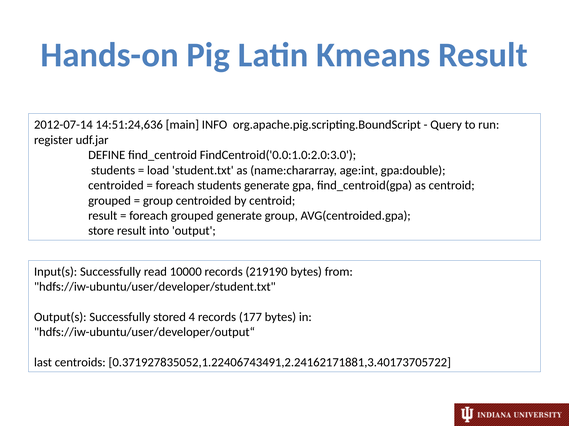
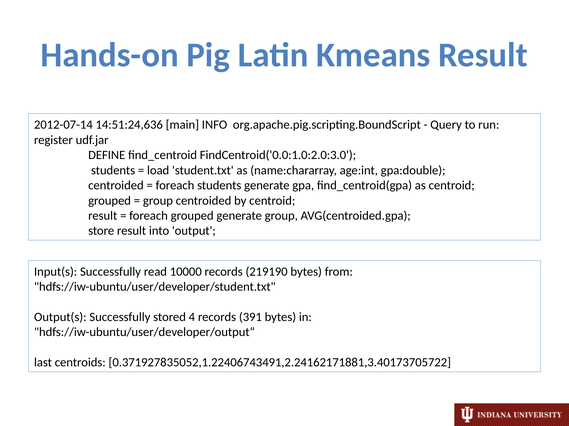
177: 177 -> 391 (250, 318)
